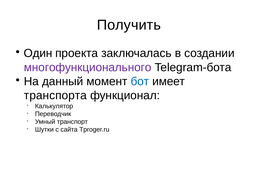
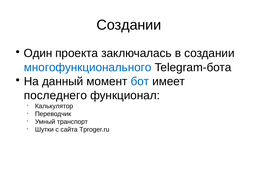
Получить: Получить -> Создании (129, 25)
многофункционального colour: purple -> blue (88, 67)
транспорта: транспорта -> последнего (55, 95)
